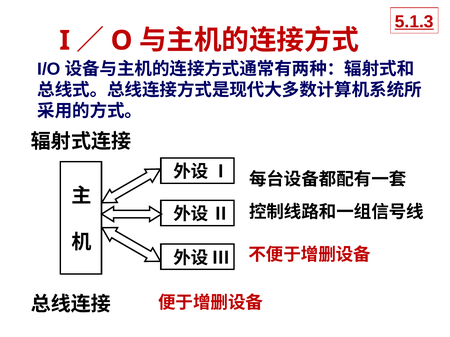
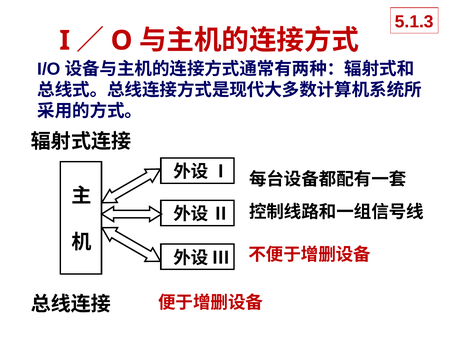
5.1.3 underline: present -> none (414, 22)
